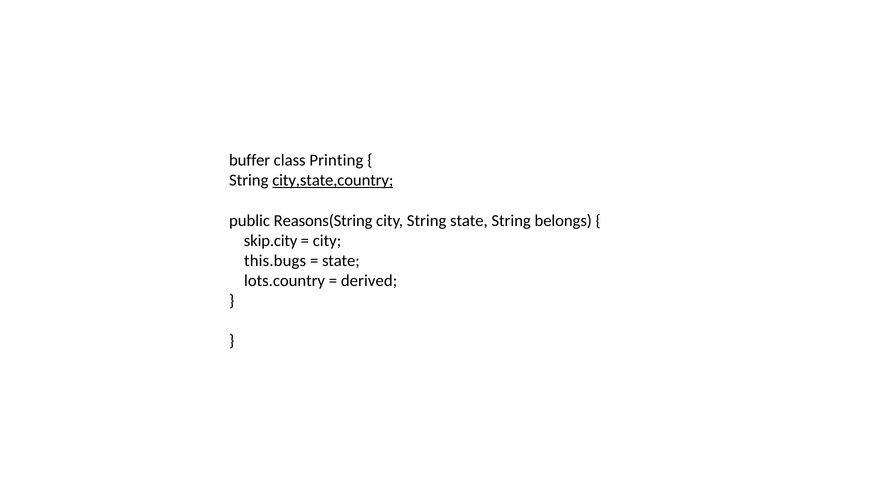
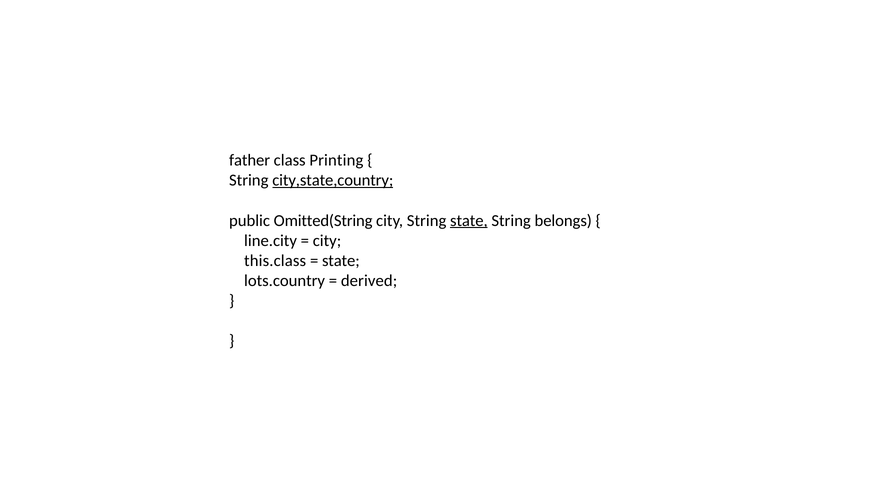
buffer: buffer -> father (250, 160)
Reasons(String: Reasons(String -> Omitted(String (323, 220)
state underline: none -> present (469, 220)
skip.city: skip.city -> line.city (271, 240)
this.bugs: this.bugs -> this.class (275, 260)
